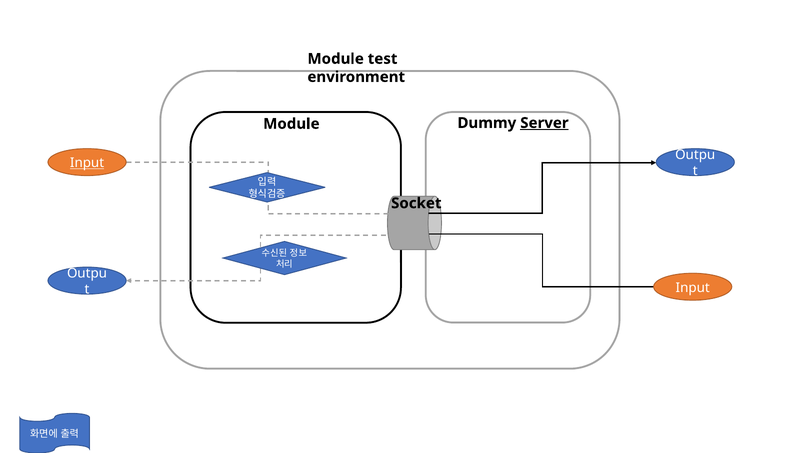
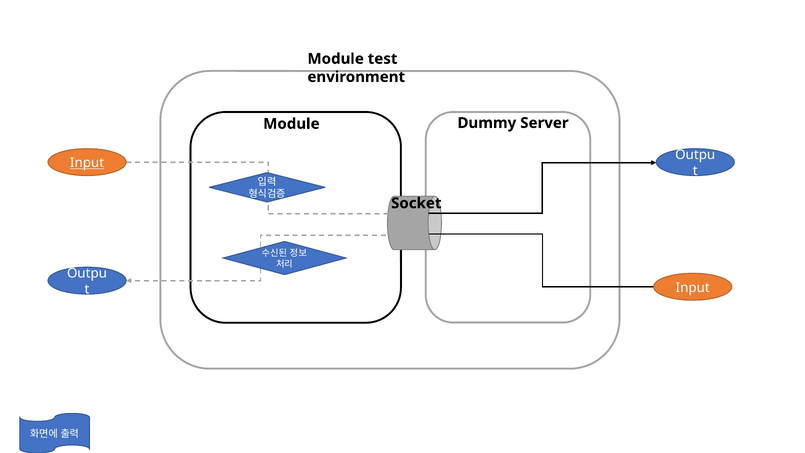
Server underline: present -> none (544, 123)
